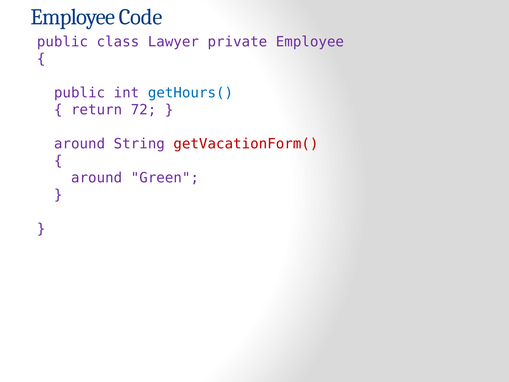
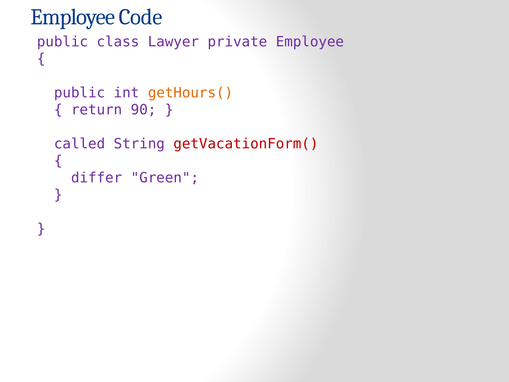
getHours( colour: blue -> orange (190, 93)
72: 72 -> 90 (144, 110)
around: around -> called (80, 144)
around: around -> differ (97, 178)
